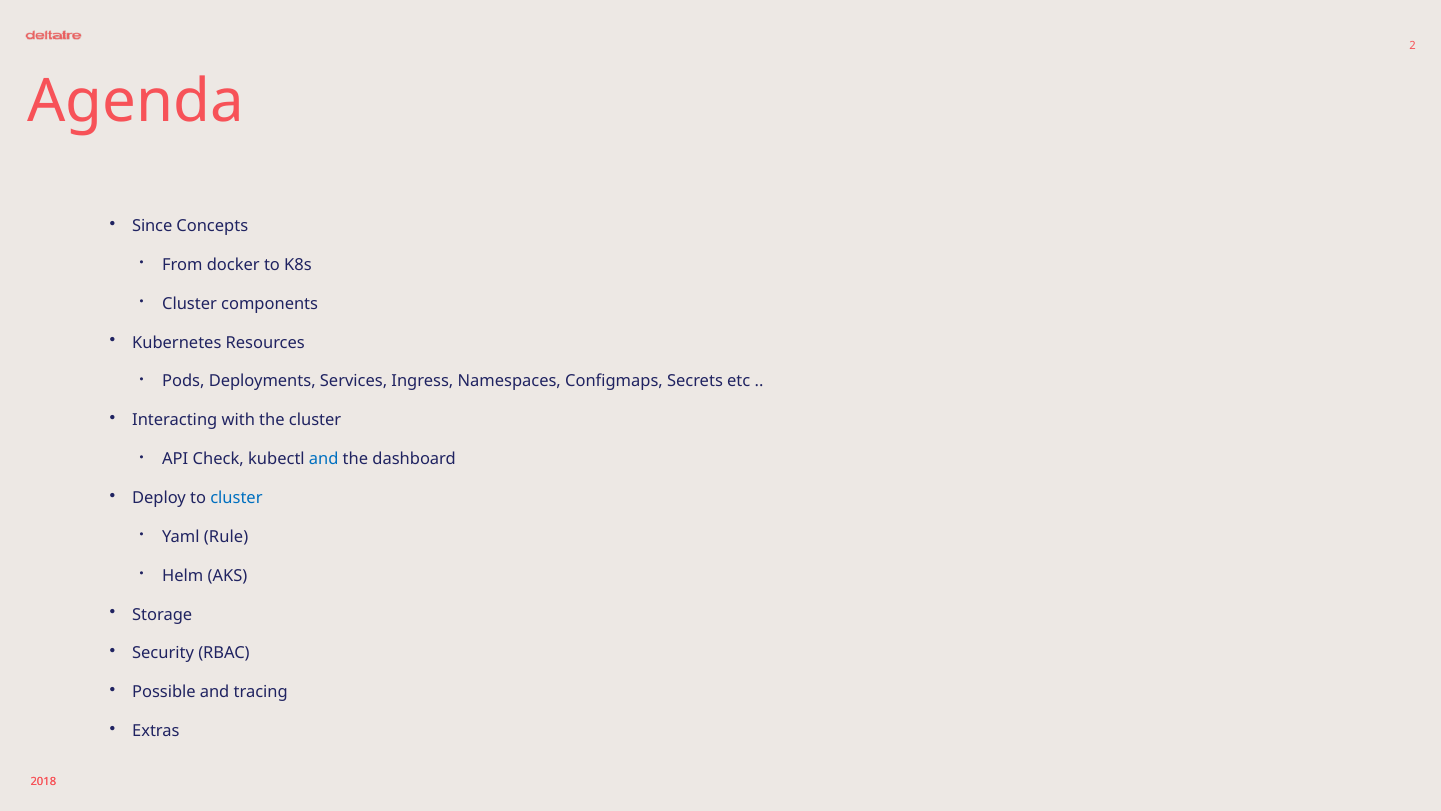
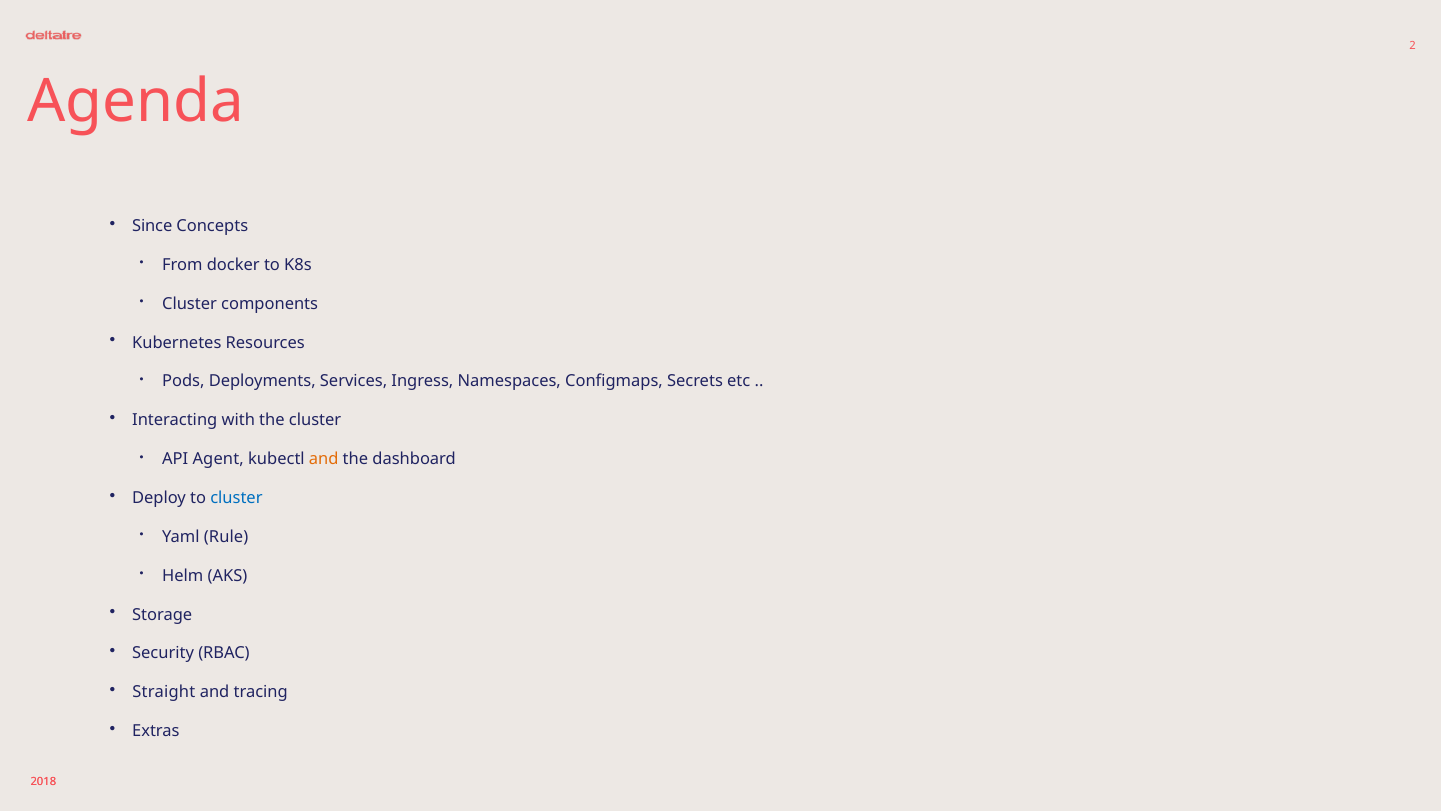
Check: Check -> Agent (218, 459)
and colour: blue -> orange (324, 459)
Possible: Possible -> Straight (164, 692)
